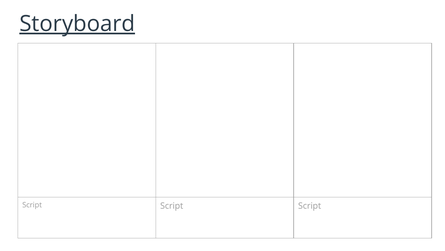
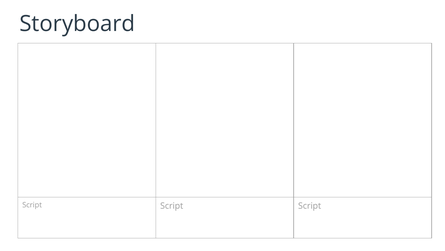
Storyboard underline: present -> none (77, 24)
